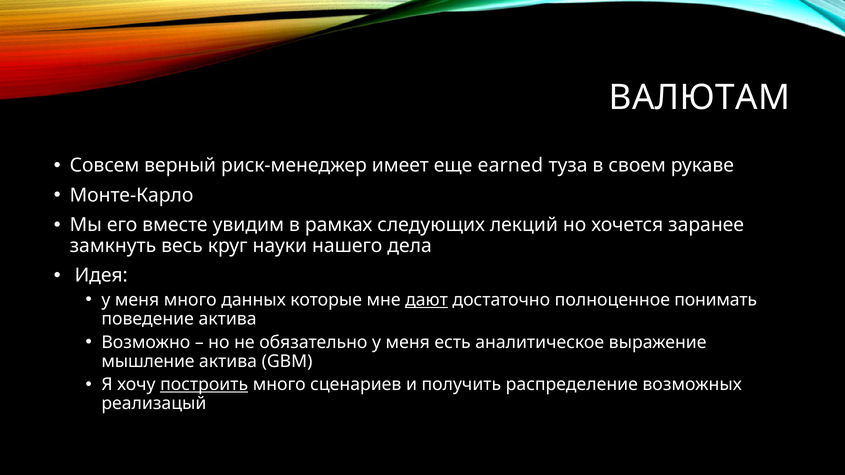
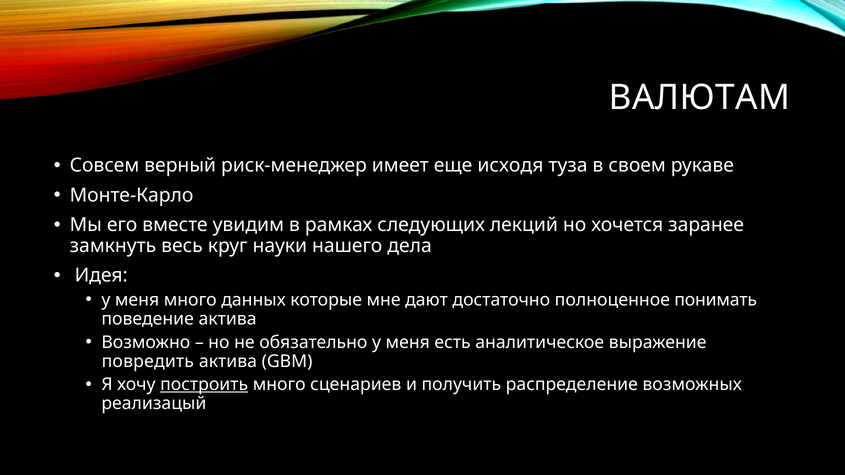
earned: earned -> исходя (510, 166)
дают underline: present -> none (427, 300)
мышление: мышление -> повредить (148, 361)
